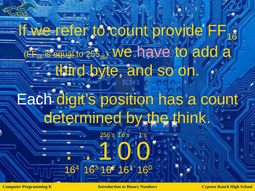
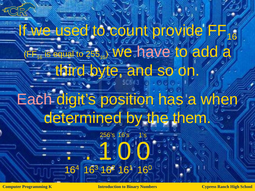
refer: refer -> used (72, 31)
Each colour: white -> pink (34, 99)
a count: count -> when (219, 99)
think: think -> them (192, 118)
